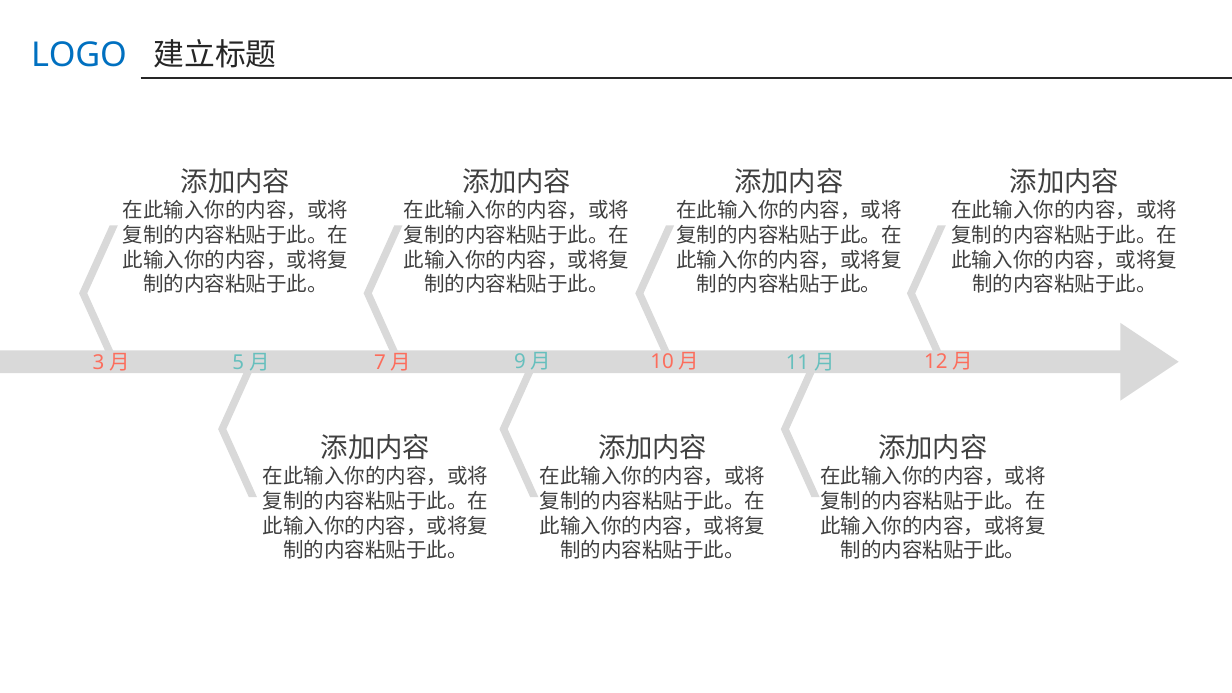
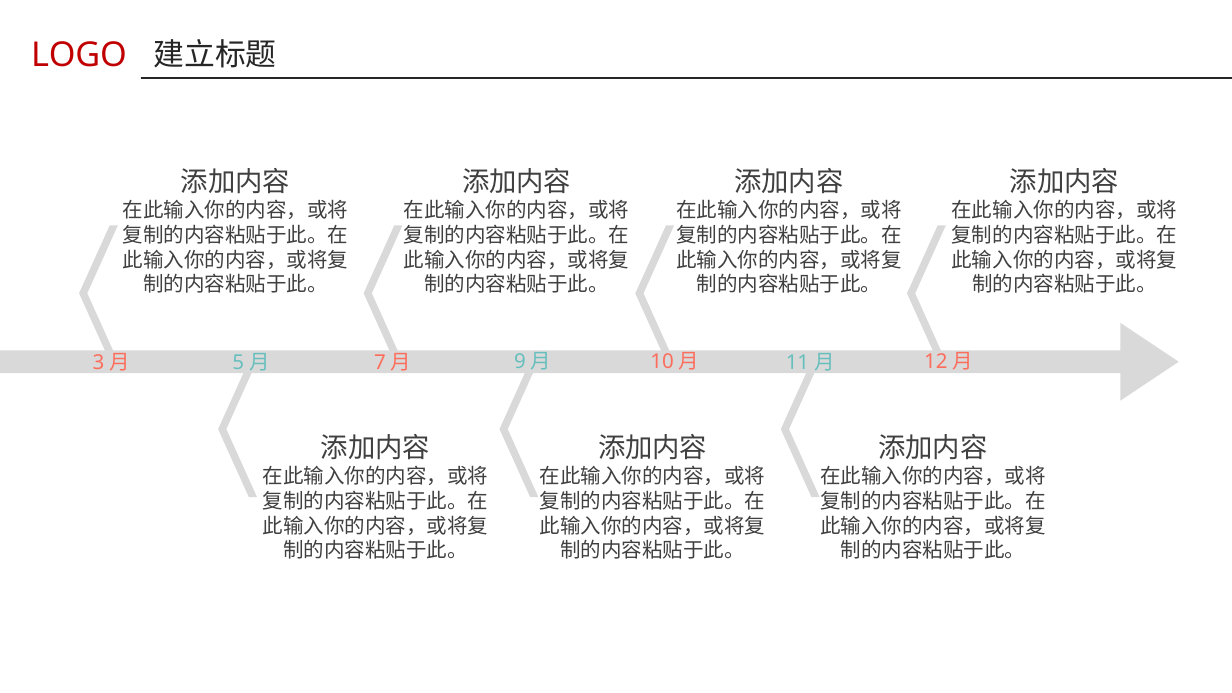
LOGO colour: blue -> red (79, 55)
